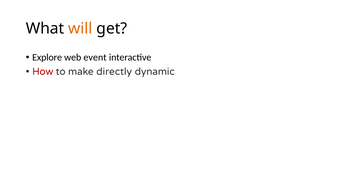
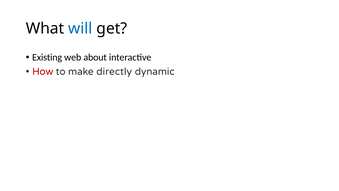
will colour: orange -> blue (80, 28)
Explore: Explore -> Existing (47, 57)
event: event -> about (95, 57)
